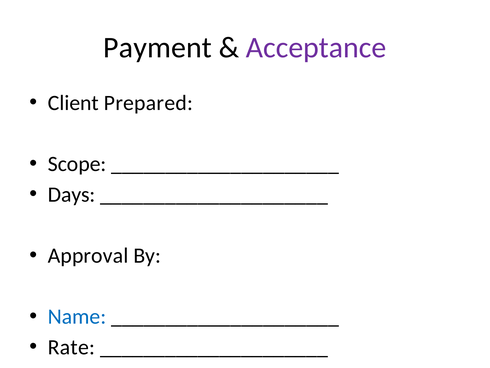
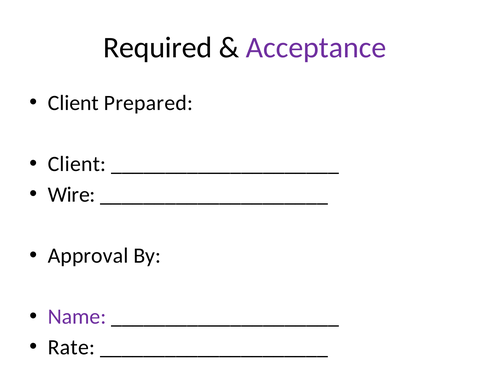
Payment: Payment -> Required (158, 47)
Scope: Scope -> Client (77, 164)
Days: Days -> Wire (72, 194)
Name colour: blue -> purple (77, 316)
